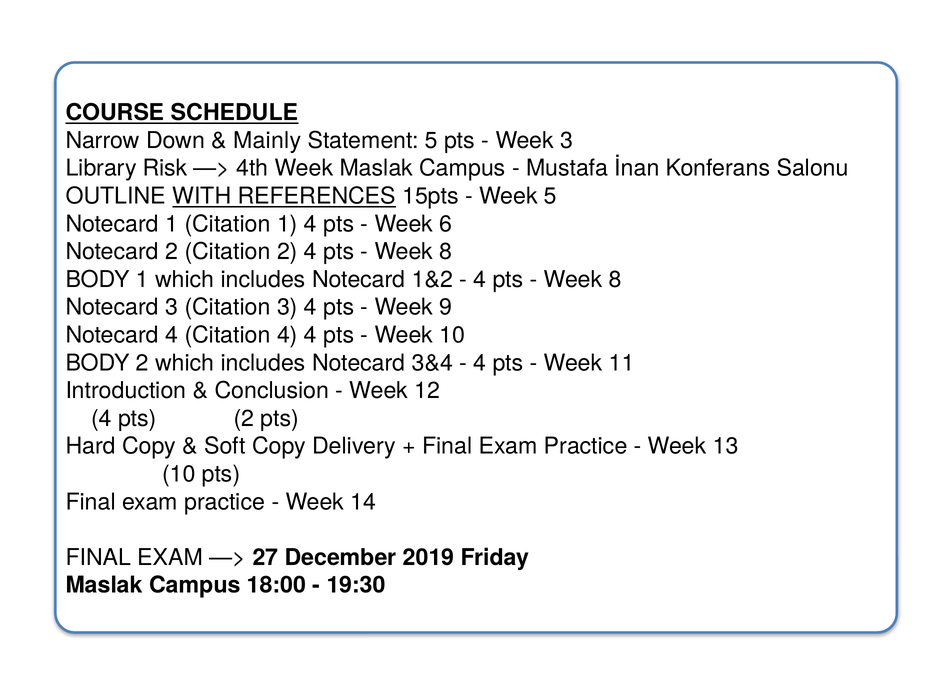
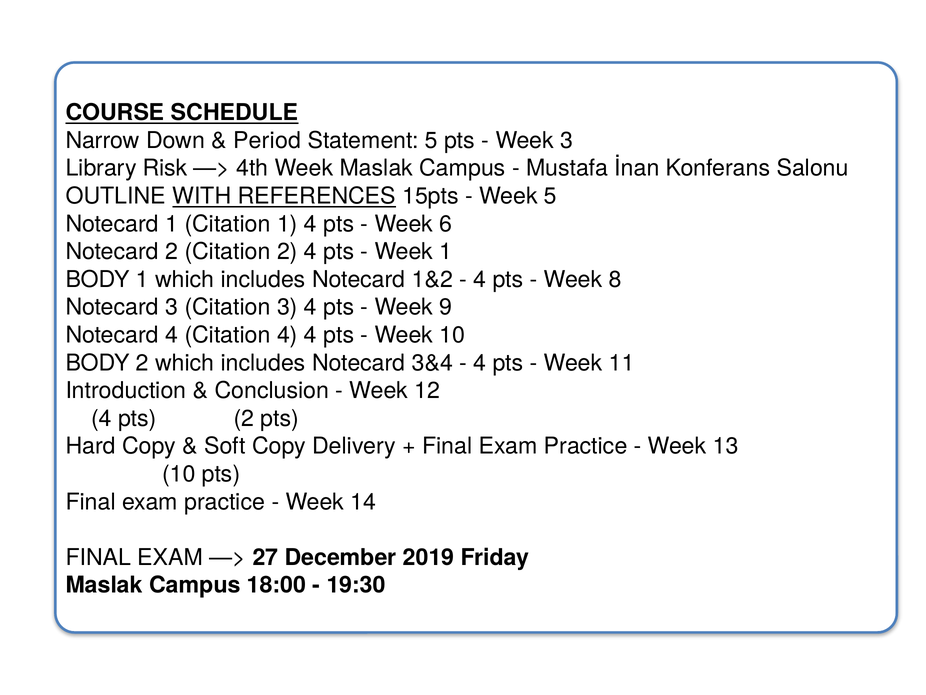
Mainly: Mainly -> Period (267, 140)
8: 8 -> 1 (446, 252)
